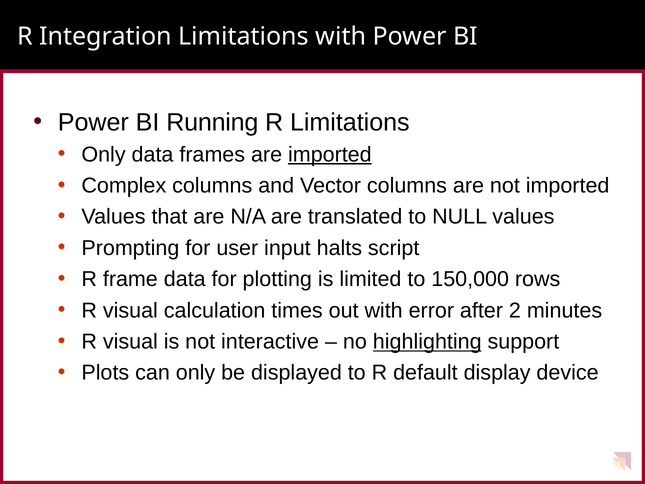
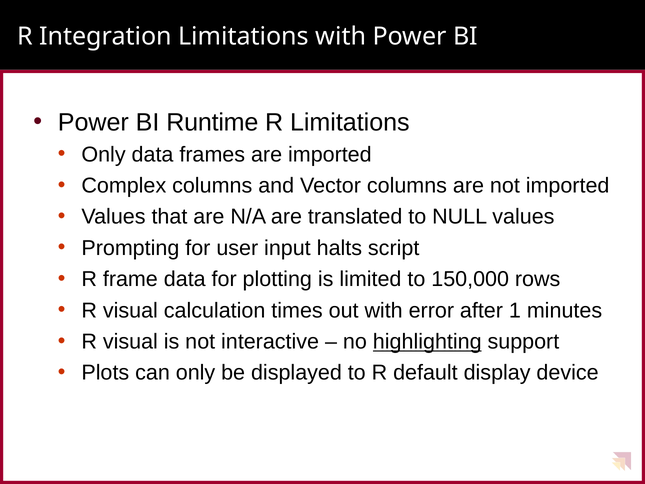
Running: Running -> Runtime (212, 122)
imported underline: present -> none (330, 154)
2: 2 -> 1 (515, 310)
